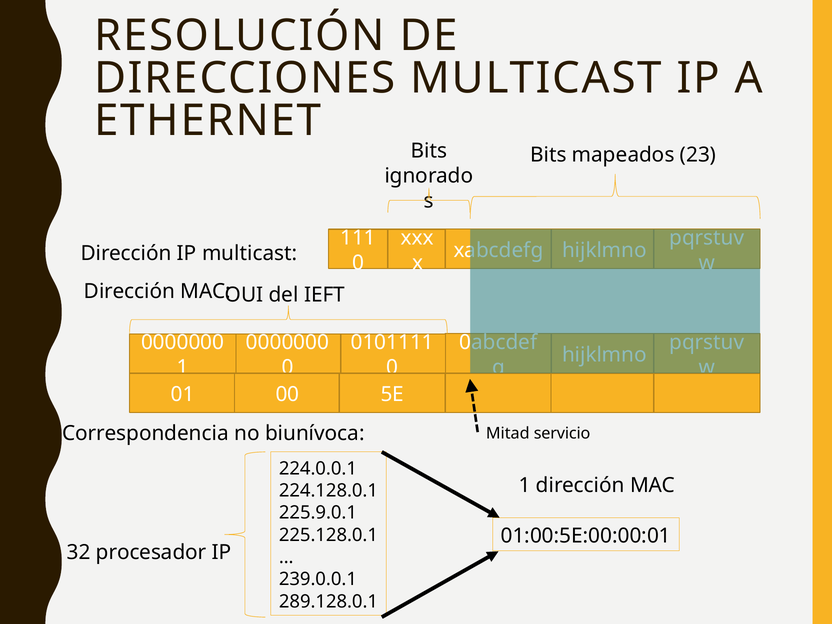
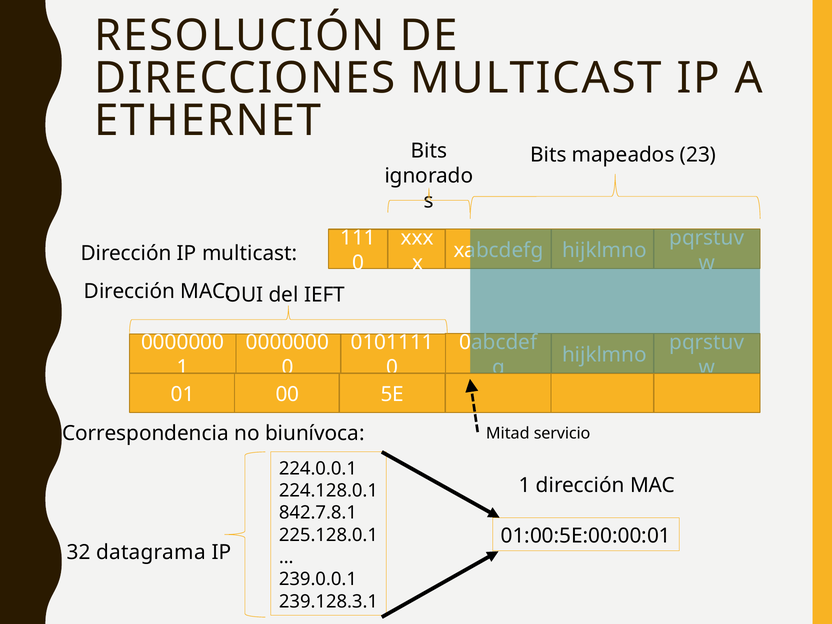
225.9.0.1: 225.9.0.1 -> 842.7.8.1 (318, 513)
procesador: procesador -> datagrama (151, 553)
289.128.0.1: 289.128.0.1 -> 239.128.3.1 (328, 601)
